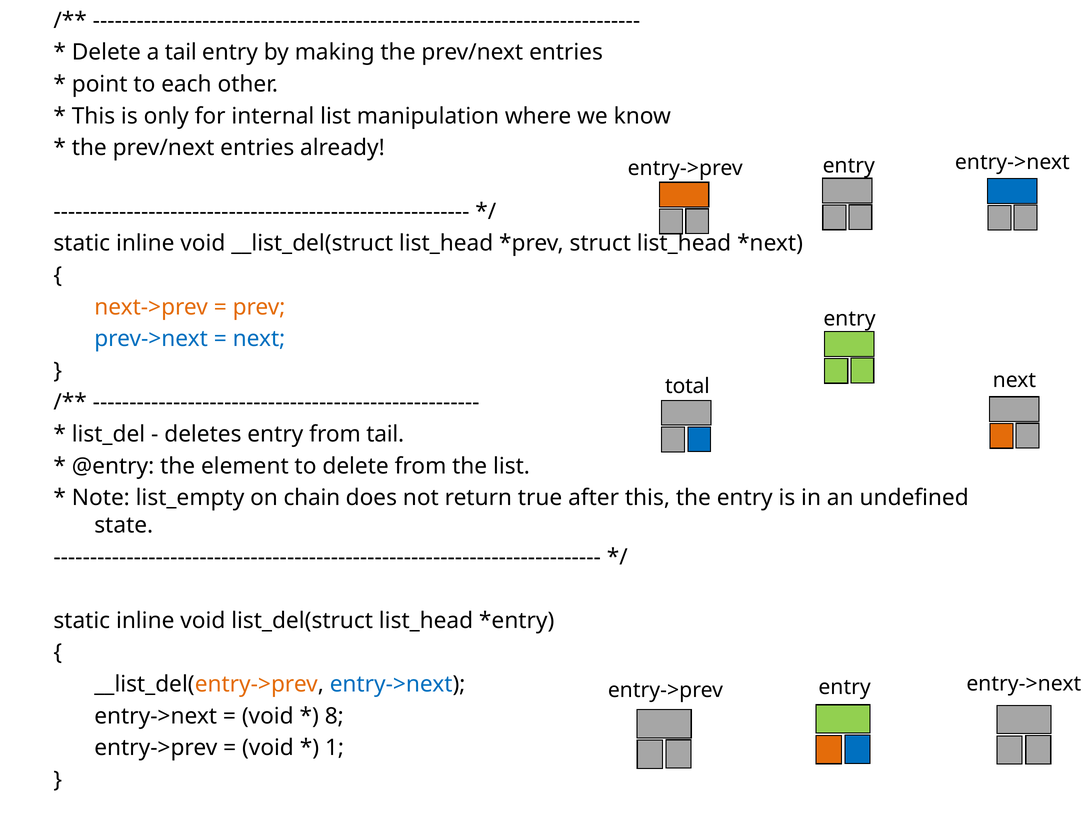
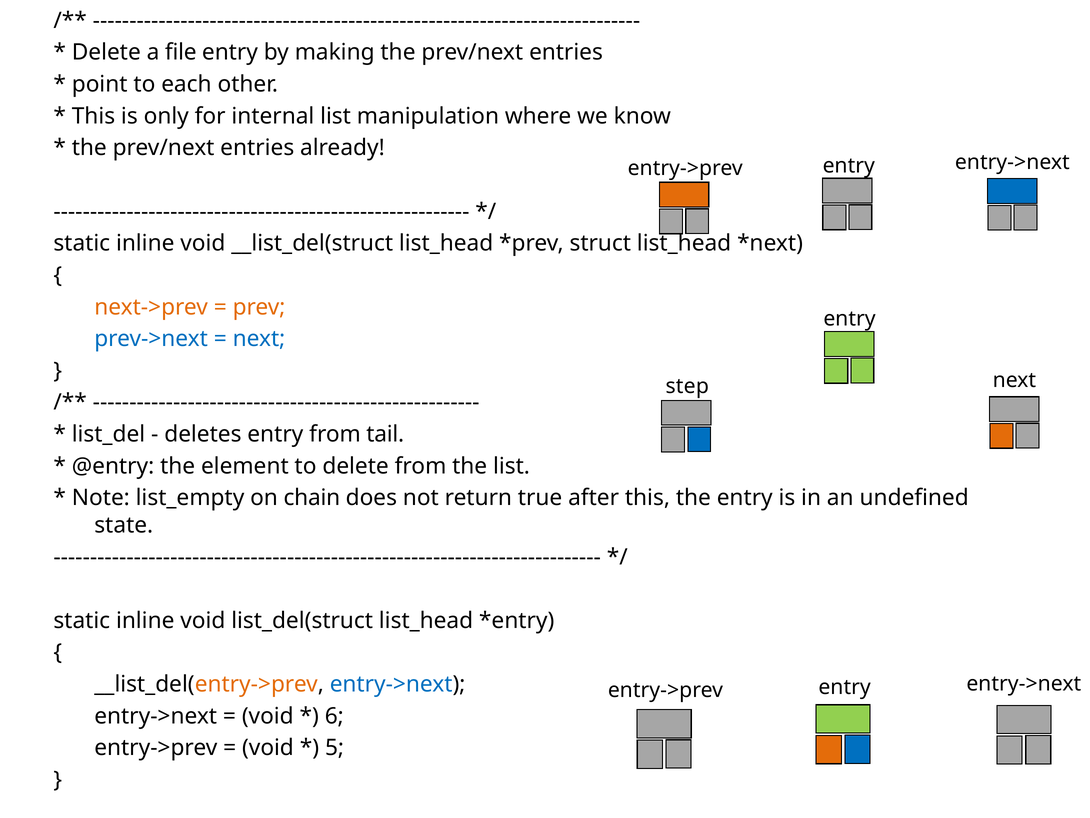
a tail: tail -> file (181, 52)
total: total -> step (687, 386)
8: 8 -> 6 (334, 716)
1: 1 -> 5 (335, 747)
